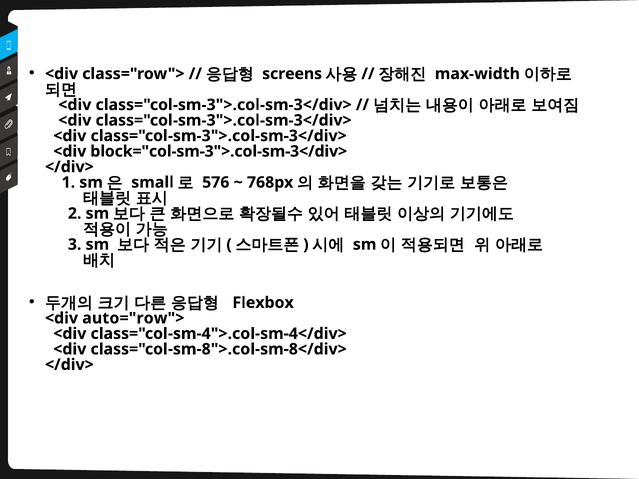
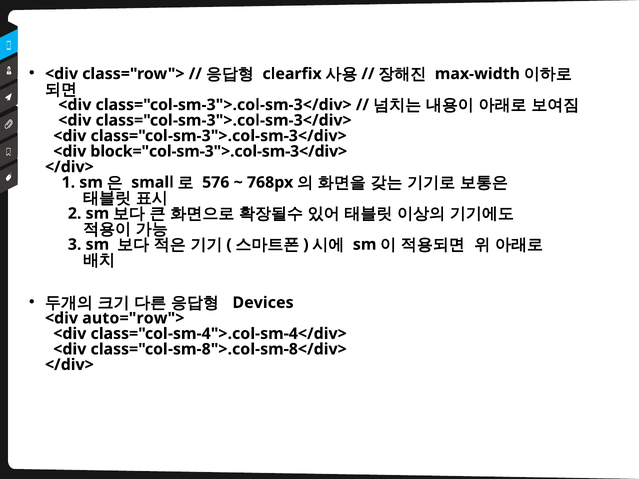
screens: screens -> clearfix (292, 74)
Flexbox: Flexbox -> Devices (263, 303)
